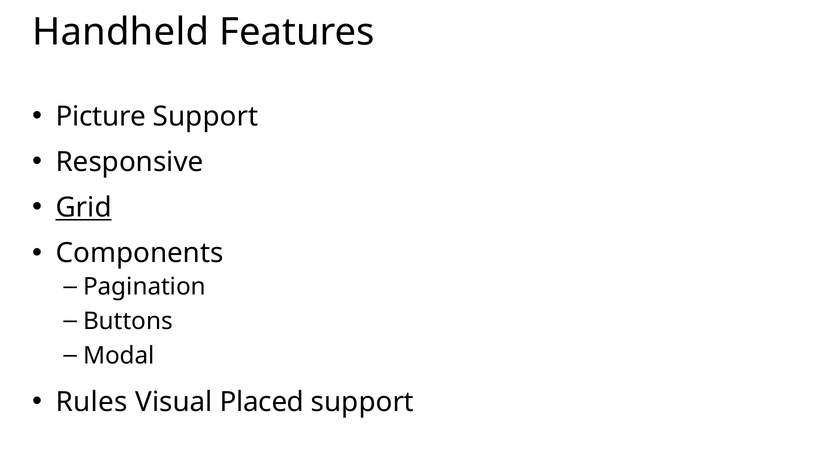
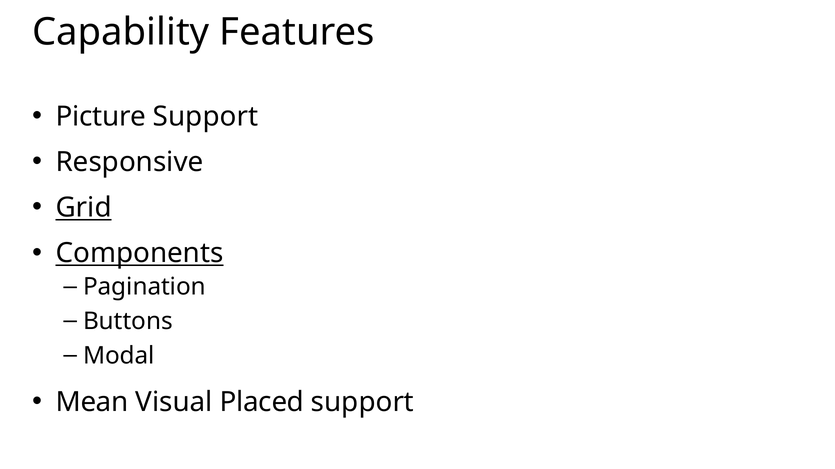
Handheld: Handheld -> Capability (121, 32)
Components underline: none -> present (140, 254)
Rules: Rules -> Mean (92, 402)
